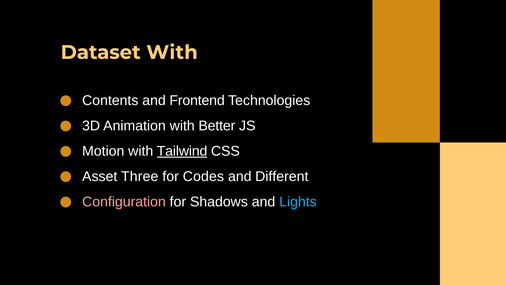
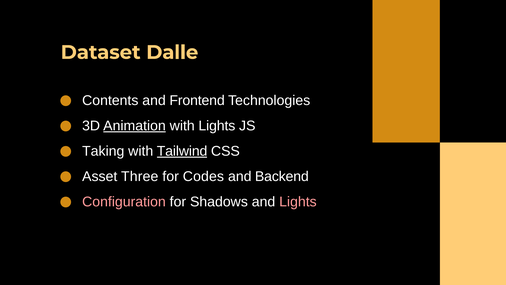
Dataset With: With -> Dalle (172, 52)
Animation underline: none -> present (135, 126)
with Better: Better -> Lights (217, 126)
Motion: Motion -> Taking (103, 151)
Different: Different -> Backend (282, 176)
Lights colour: light blue -> pink (298, 202)
